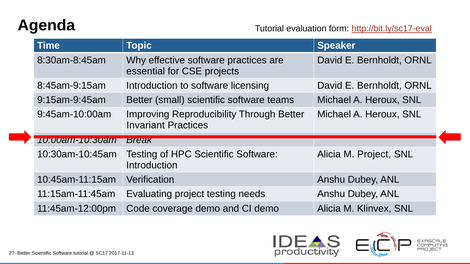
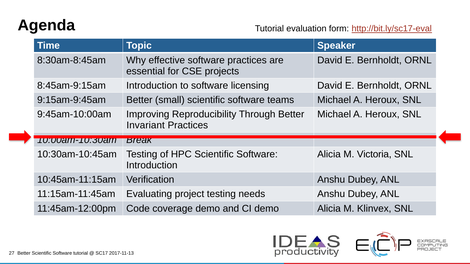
M Project: Project -> Victoria (374, 154)
